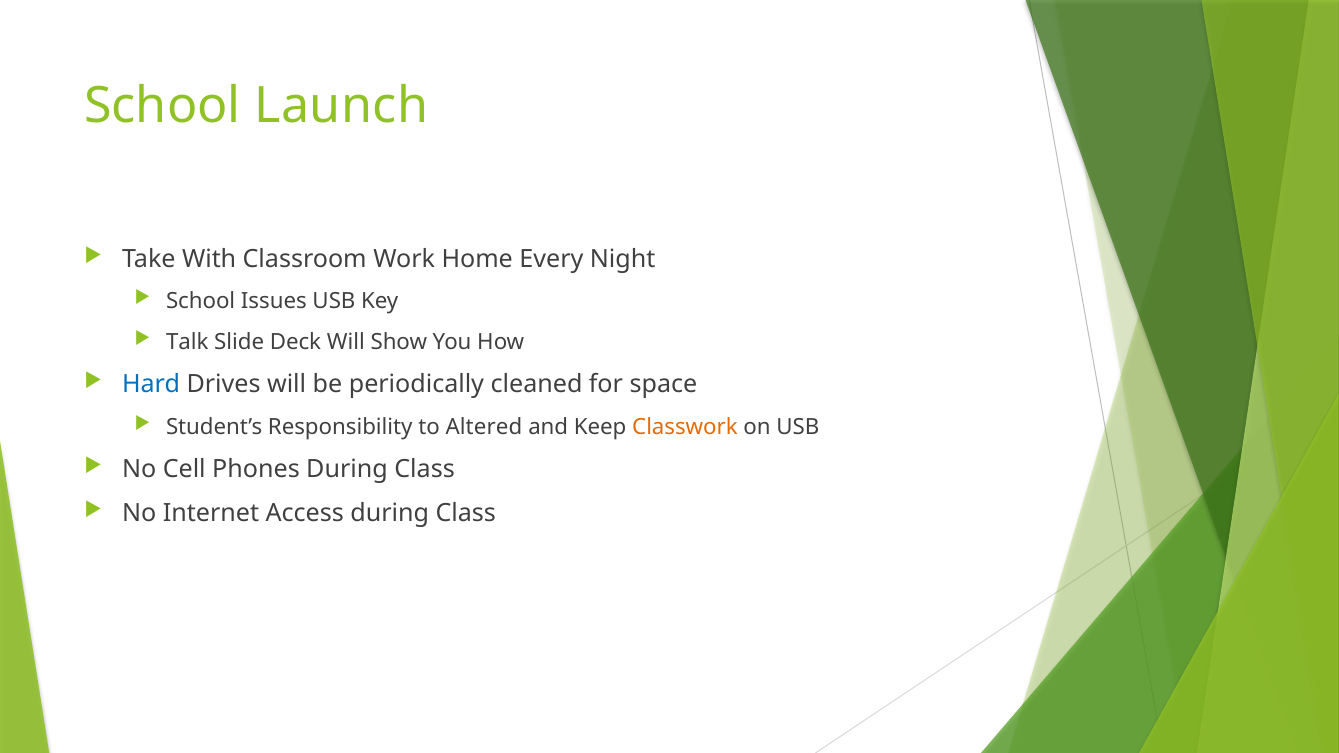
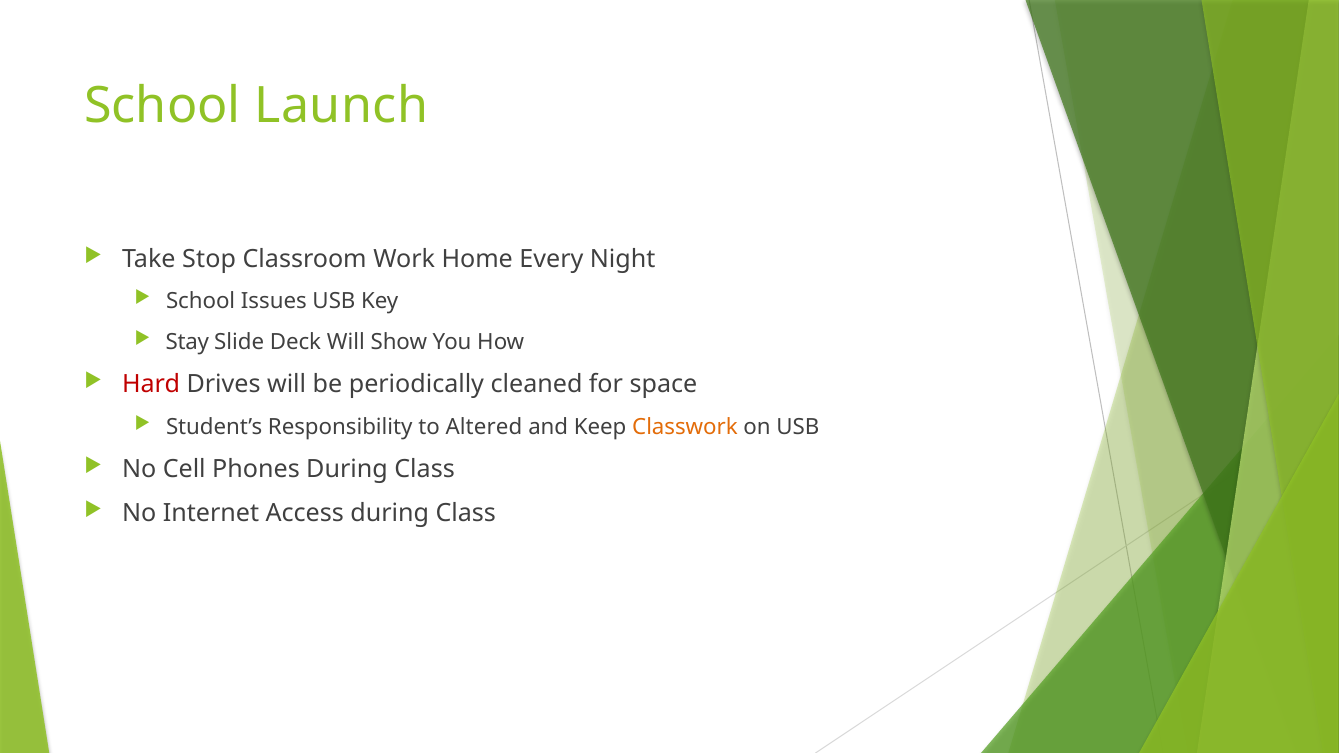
With: With -> Stop (209, 259)
Talk: Talk -> Stay (187, 342)
Hard colour: blue -> red (151, 385)
